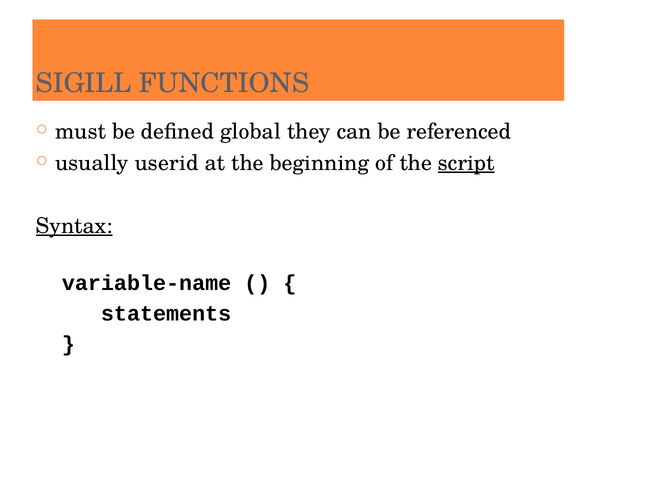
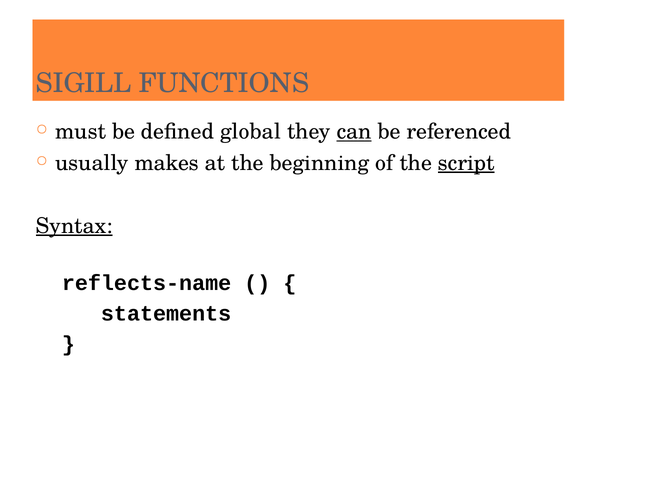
can underline: none -> present (354, 132)
userid: userid -> makes (167, 163)
variable-name: variable-name -> reflects-name (147, 283)
